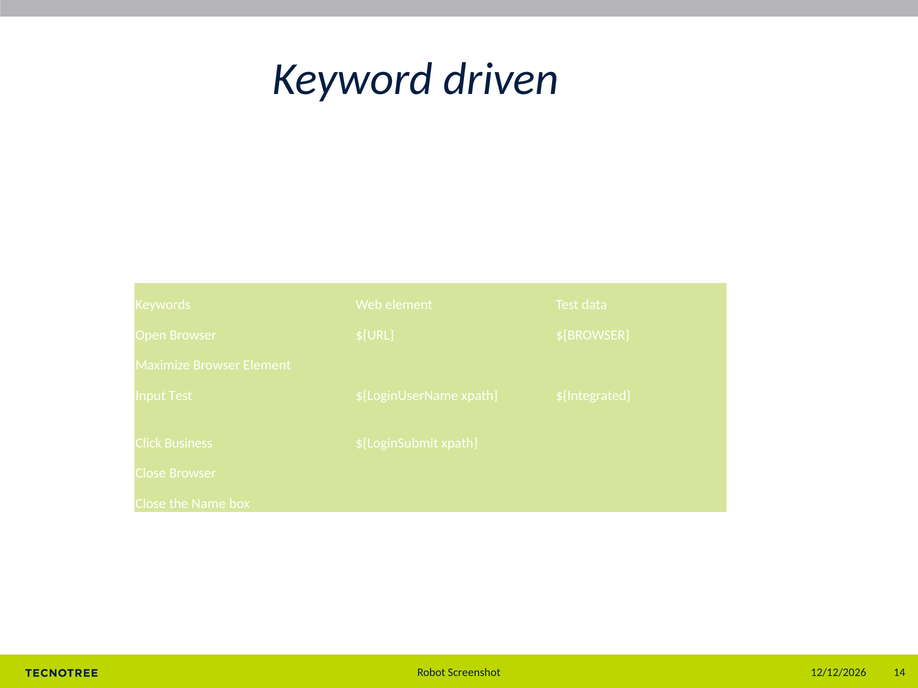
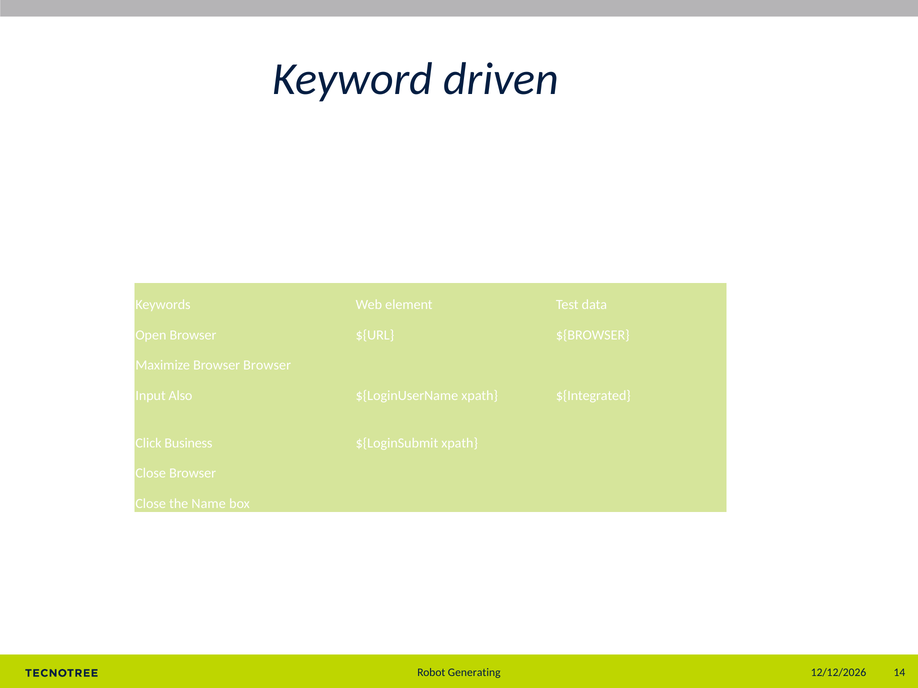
Browser Element: Element -> Browser (267, 366)
Input Test: Test -> Also (181, 396)
Screenshot: Screenshot -> Generating (474, 673)
